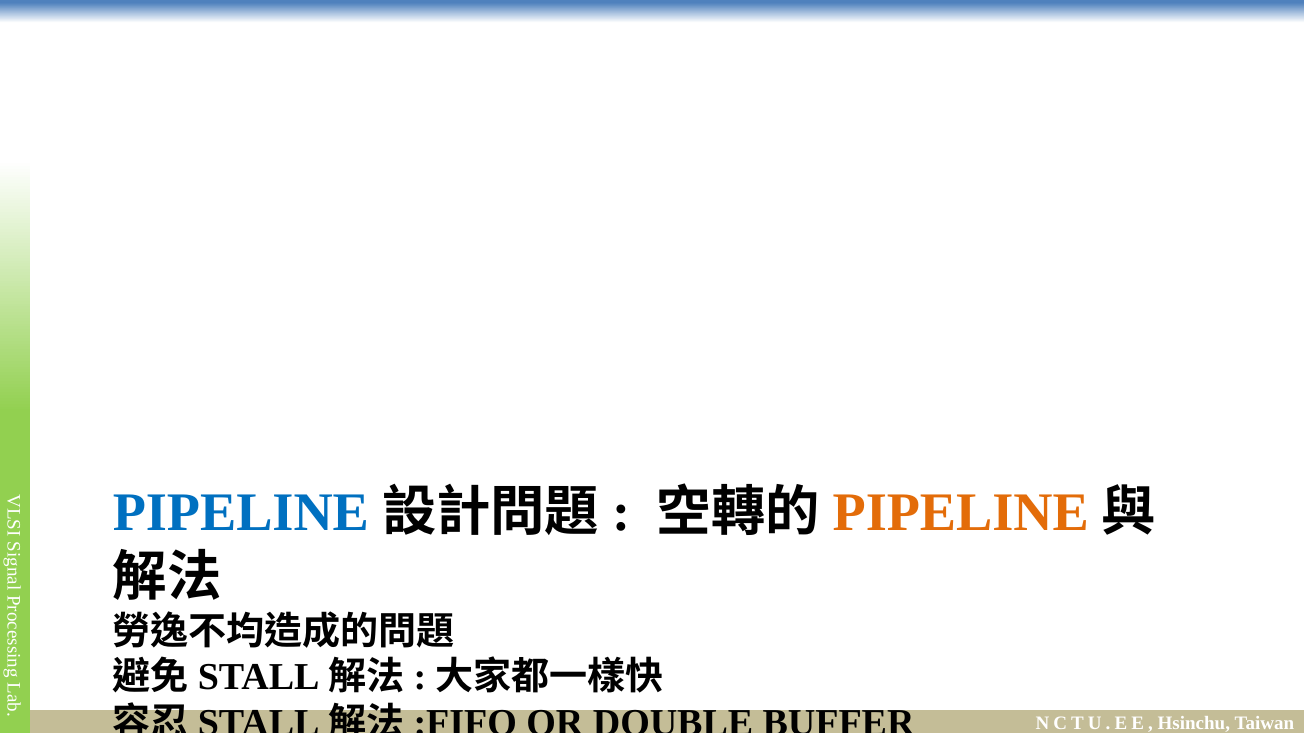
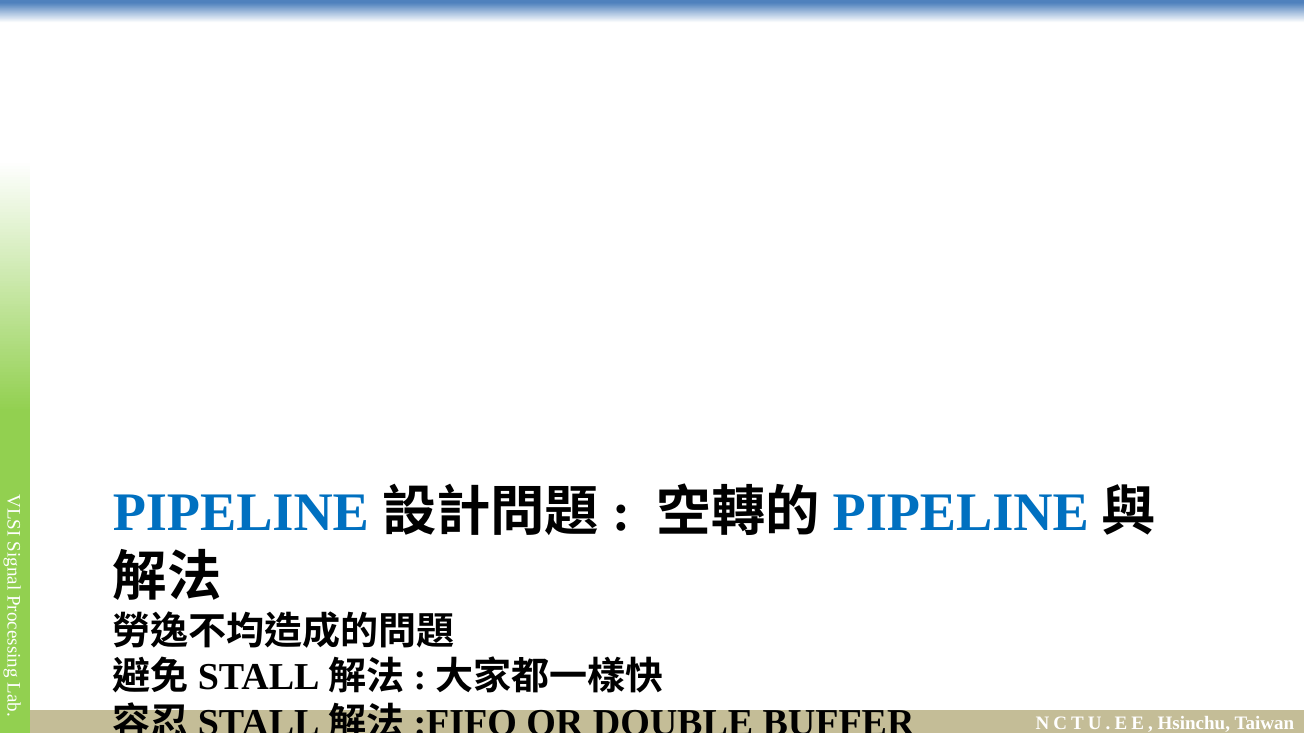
PIPELINE colour: orange -> blue (961, 513)
